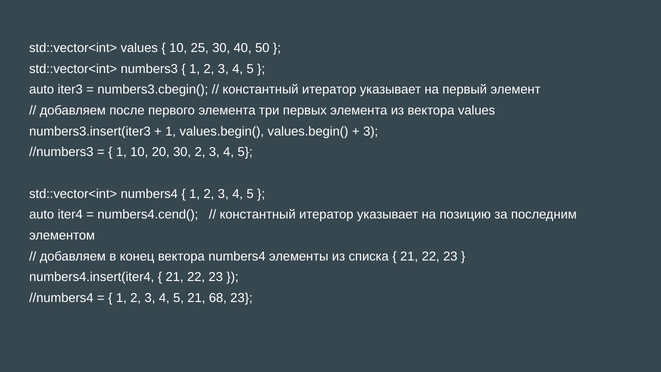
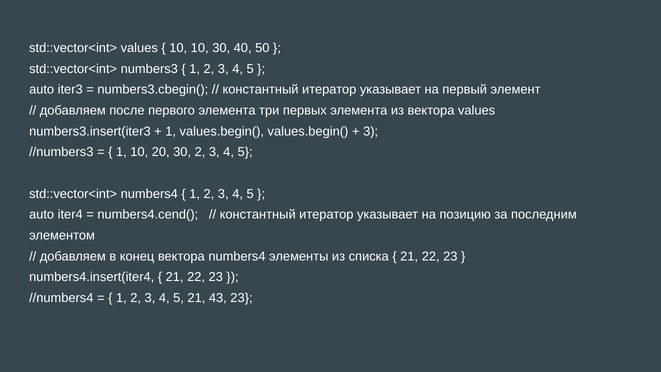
10 25: 25 -> 10 (200, 48)
68: 68 -> 43 (218, 298)
